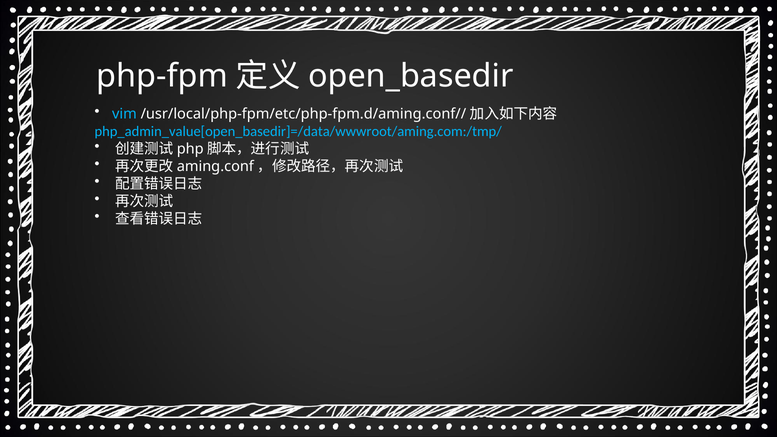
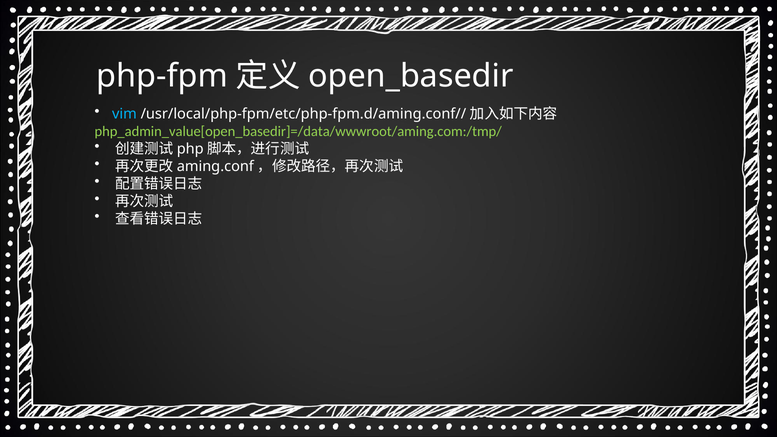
php_admin_value[open_basedir]=/data/wwwroot/aming.com:/tmp/ colour: light blue -> light green (298, 132)
